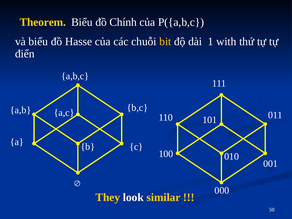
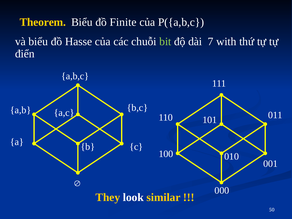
Chính: Chính -> Finite (123, 22)
bit colour: yellow -> light green (165, 42)
1: 1 -> 7 (211, 42)
